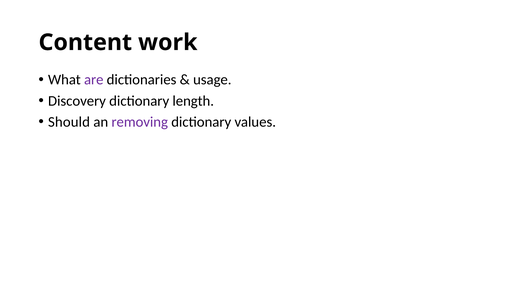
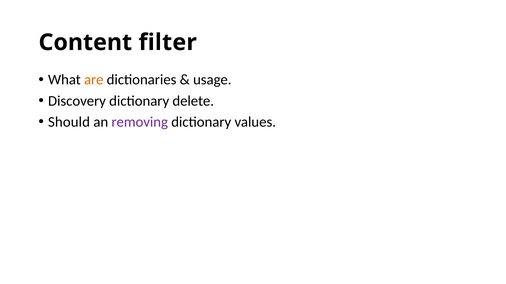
work: work -> filter (168, 43)
are colour: purple -> orange (94, 80)
length: length -> delete (193, 101)
